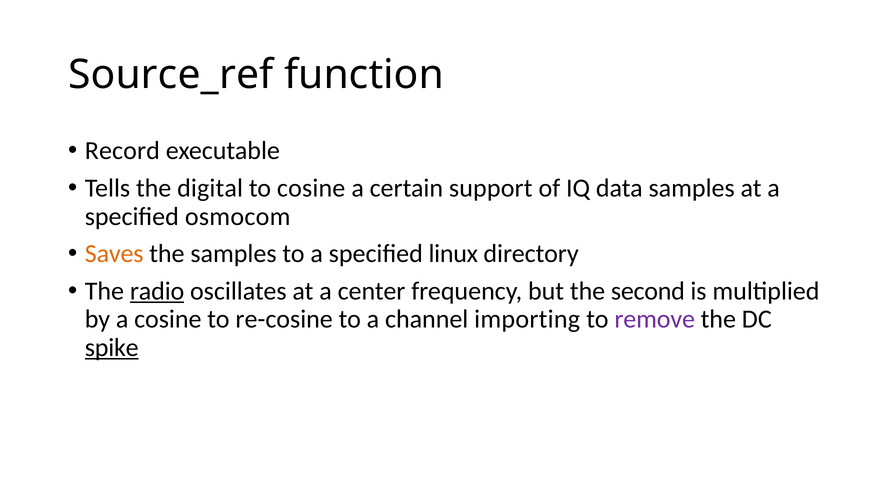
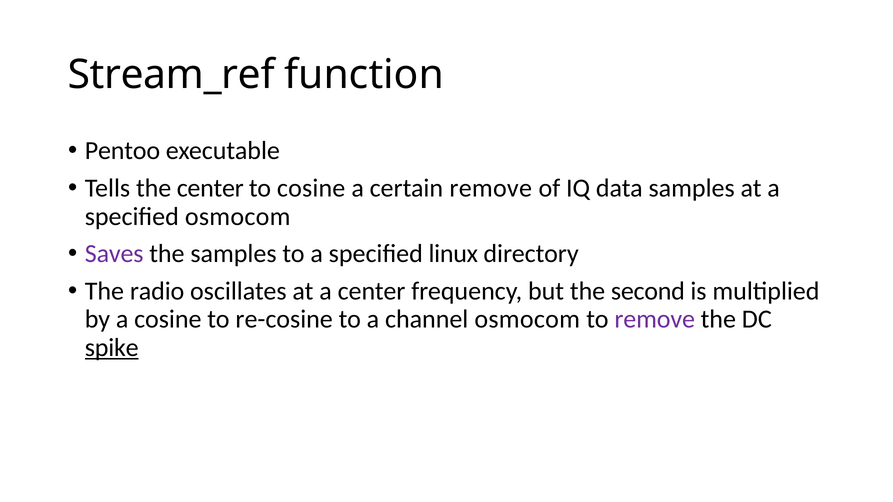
Source_ref: Source_ref -> Stream_ref (171, 75)
Record: Record -> Pentoo (122, 151)
the digital: digital -> center (210, 188)
certain support: support -> remove (491, 188)
Saves colour: orange -> purple (114, 254)
radio underline: present -> none (157, 291)
channel importing: importing -> osmocom (527, 320)
